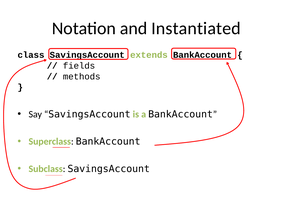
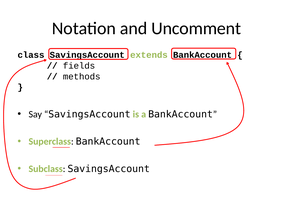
Instantiated: Instantiated -> Uncomment (196, 28)
